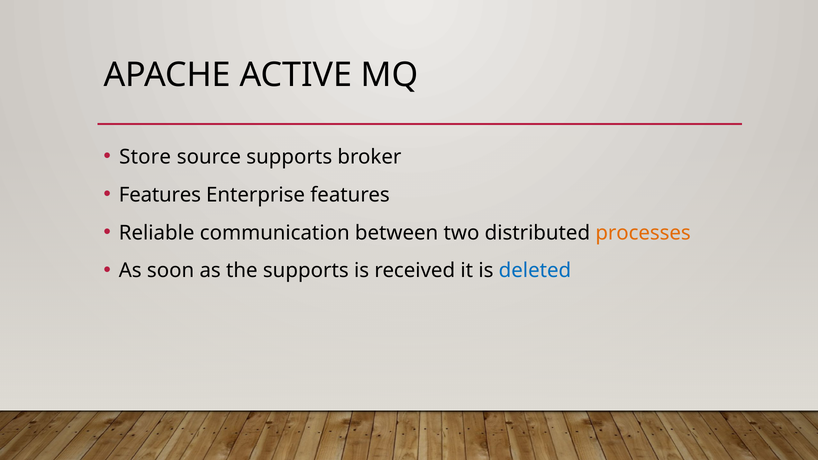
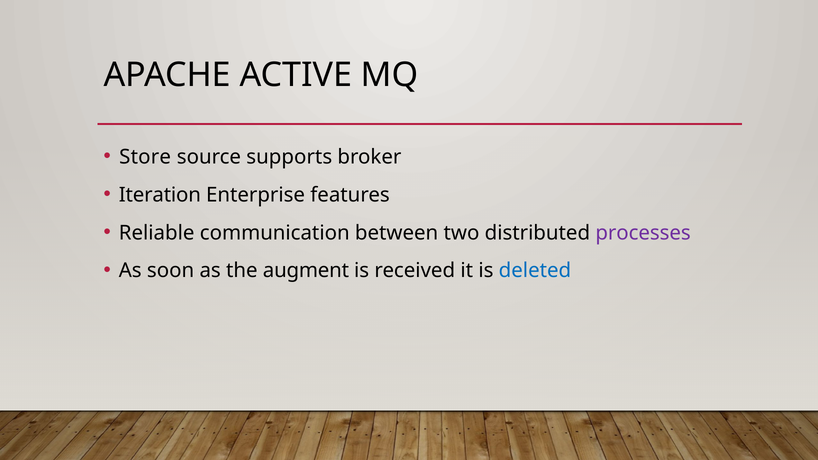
Features: Features -> Iteration (160, 195)
processes colour: orange -> purple (643, 233)
the supports: supports -> augment (306, 271)
